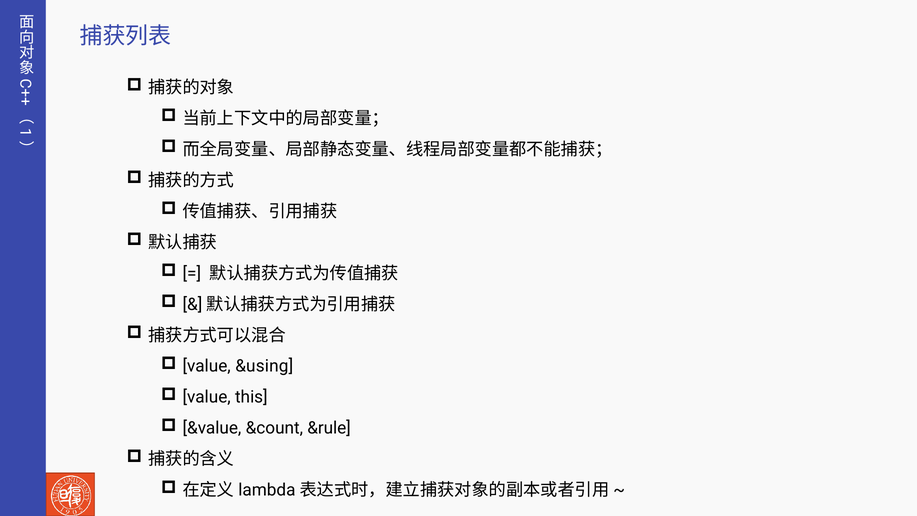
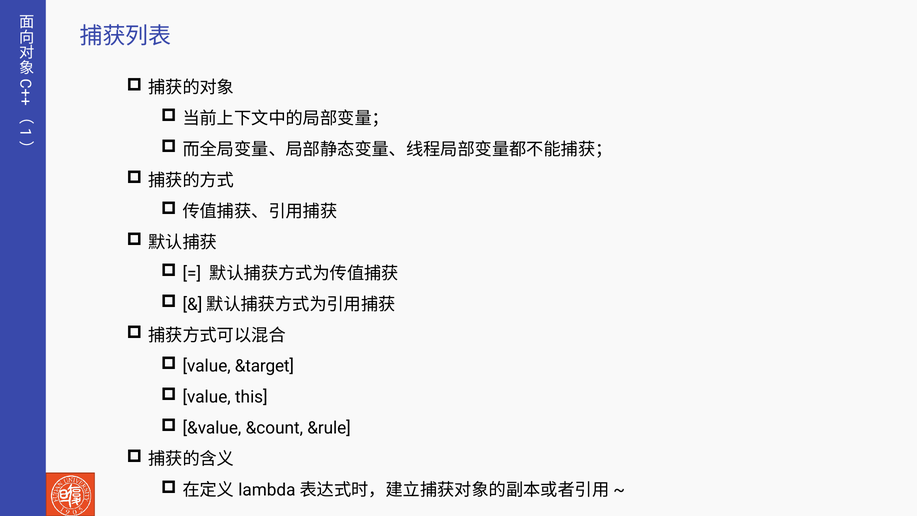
&using: &using -> &target (264, 366)
